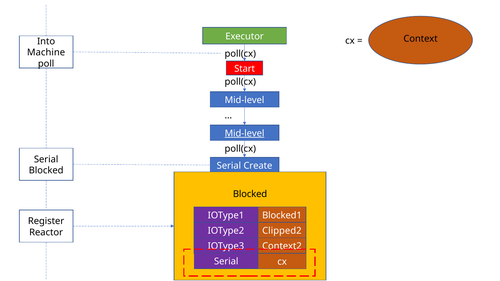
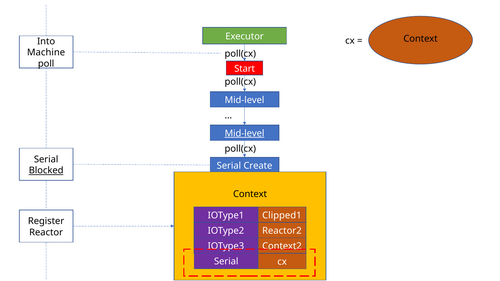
Blocked underline: none -> present (46, 171)
Blocked: Blocked -> Context (250, 194)
Blocked1: Blocked1 -> Clipped1 (282, 215)
Clipped2: Clipped2 -> Reactor2 (282, 231)
